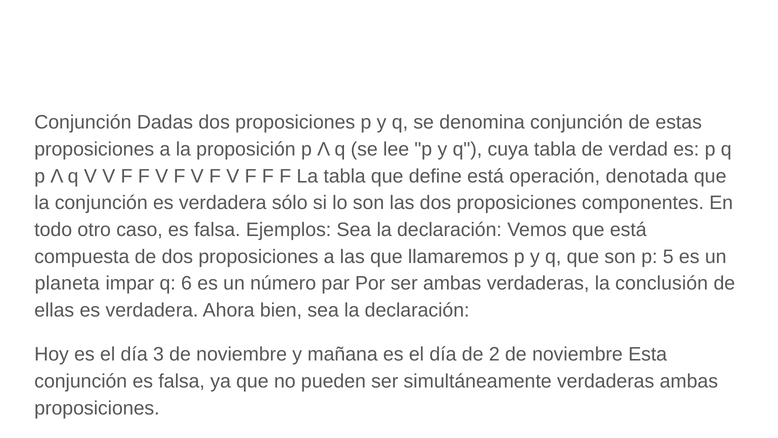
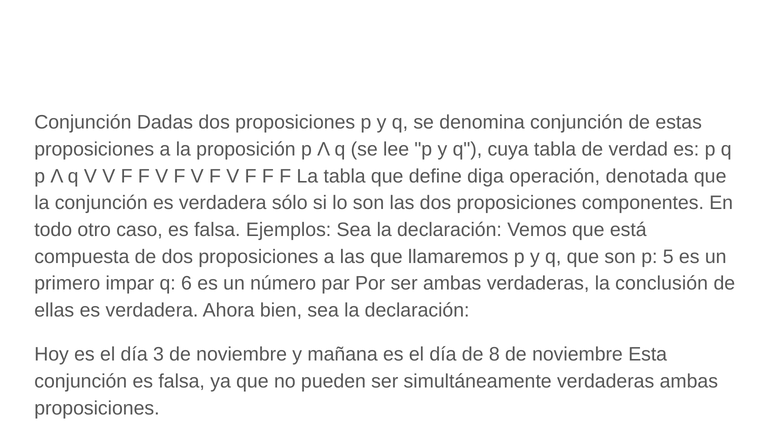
define está: está -> diga (486, 176)
planeta: planeta -> primero (67, 283)
2: 2 -> 8 (494, 354)
